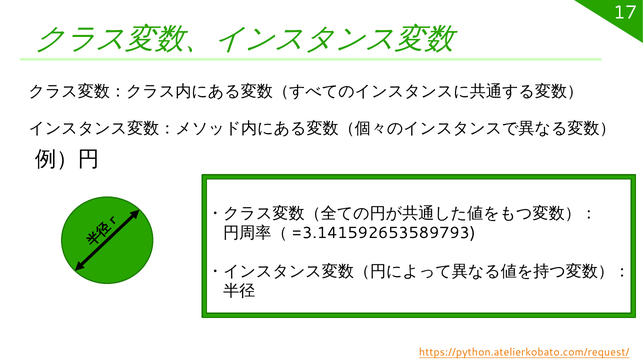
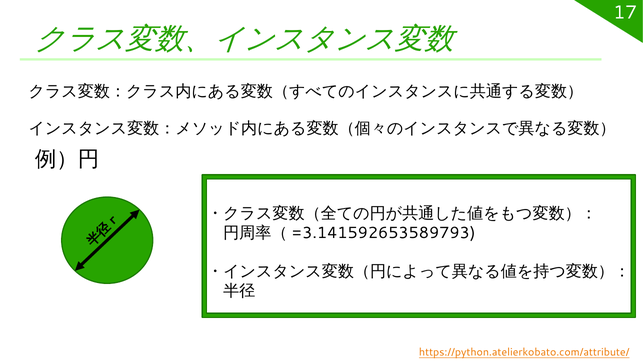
https://python.atelierkobato.com/request/: https://python.atelierkobato.com/request/ -> https://python.atelierkobato.com/attribute/ (524, 352)
